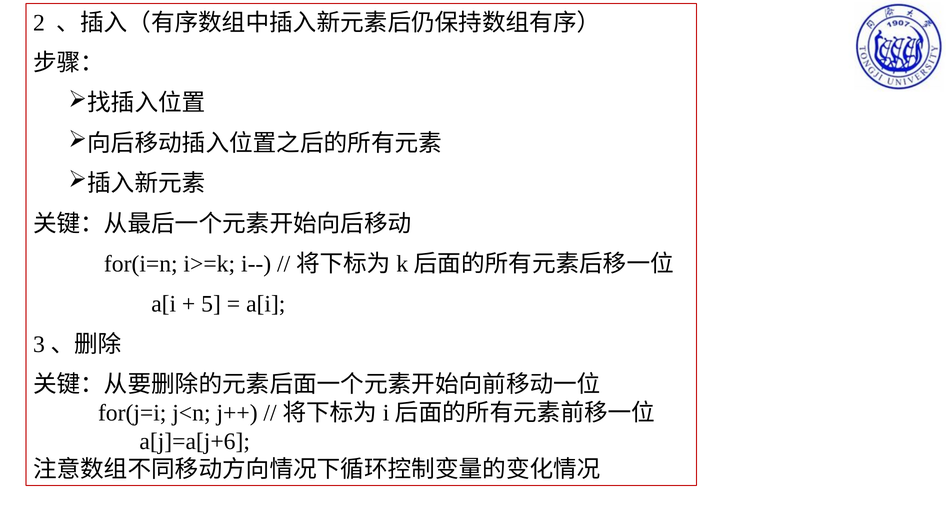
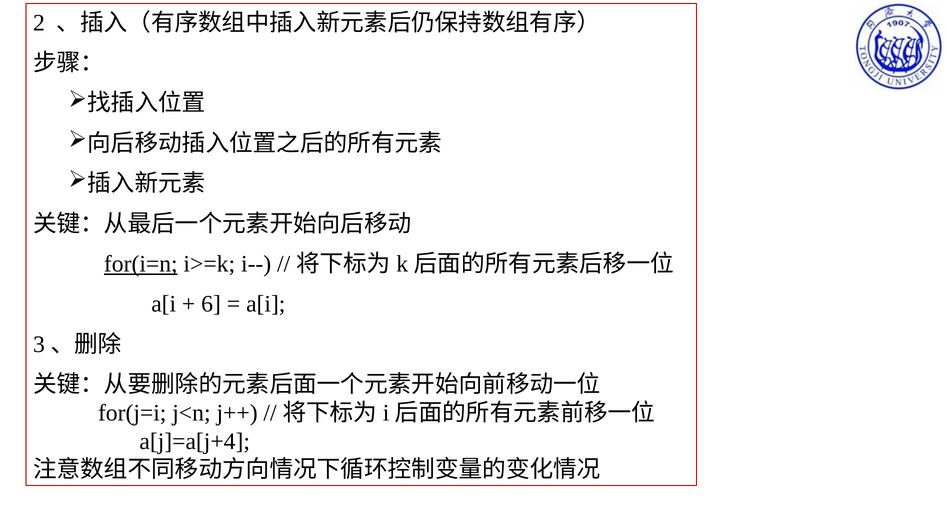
for(i=n underline: none -> present (141, 264)
5: 5 -> 6 (211, 304)
a[j]=a[j+6: a[j]=a[j+6 -> a[j]=a[j+4 (195, 441)
